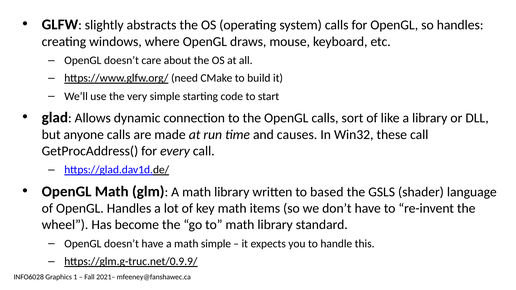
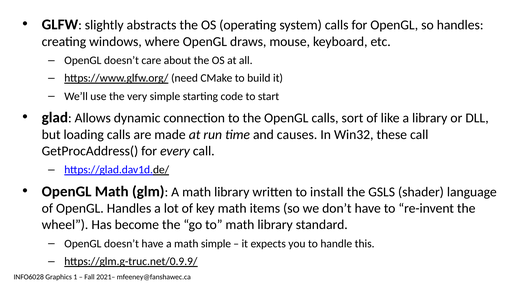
anyone: anyone -> loading (84, 135)
based: based -> install (327, 192)
